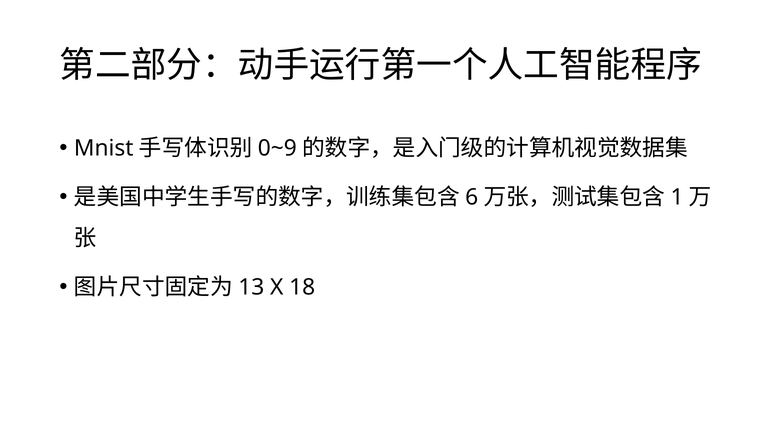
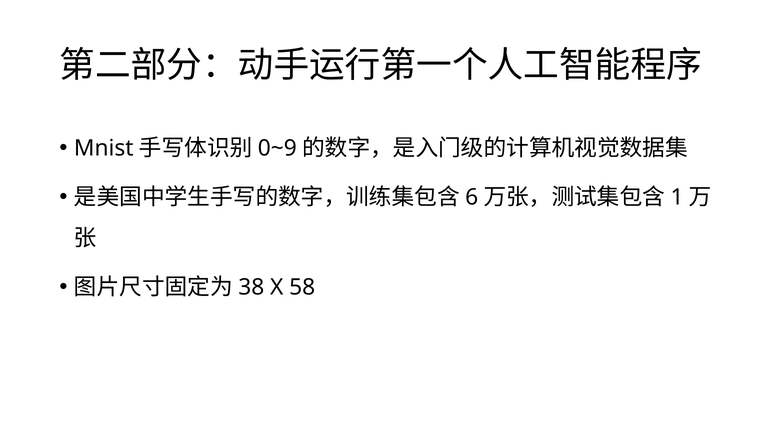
13: 13 -> 38 (251, 287)
18: 18 -> 58 (302, 287)
